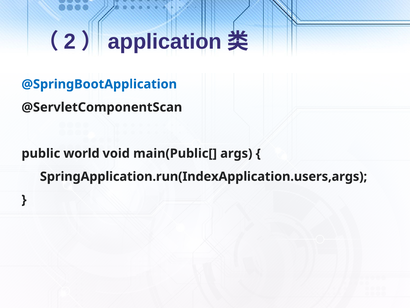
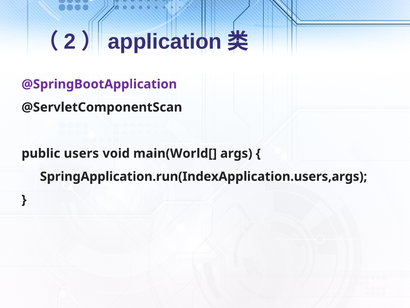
@SpringBootApplication colour: blue -> purple (99, 84)
world: world -> users (81, 153)
main(Public[: main(Public[ -> main(World[ (175, 153)
